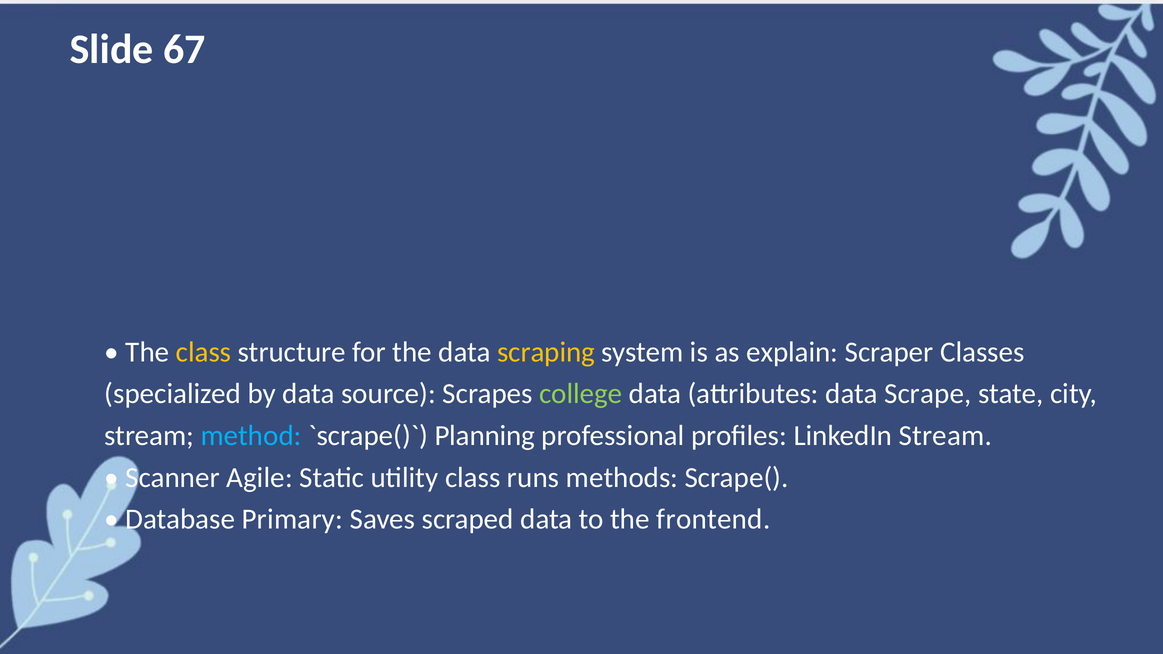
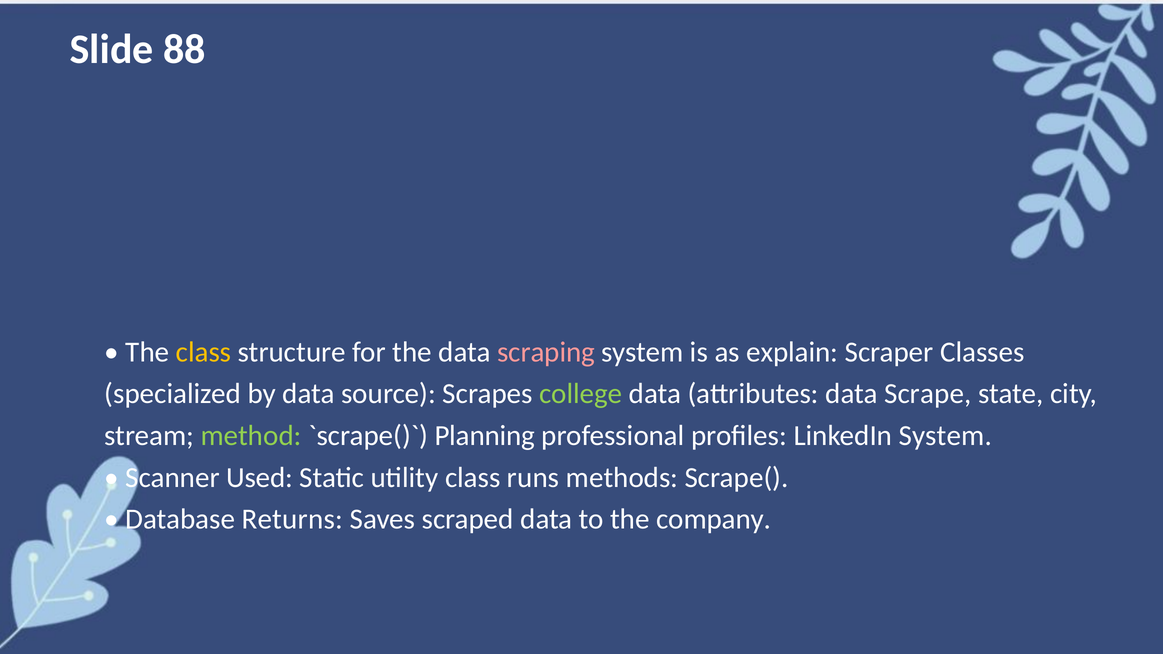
67: 67 -> 88 (184, 49)
scraping colour: yellow -> pink (546, 352)
method colour: light blue -> light green (251, 436)
LinkedIn Stream: Stream -> System (945, 436)
Agile: Agile -> Used (260, 478)
Primary: Primary -> Returns (292, 519)
frontend: frontend -> company (714, 519)
